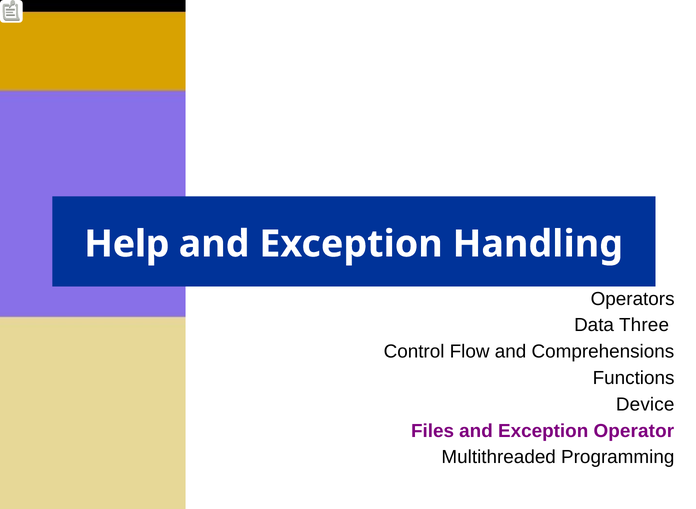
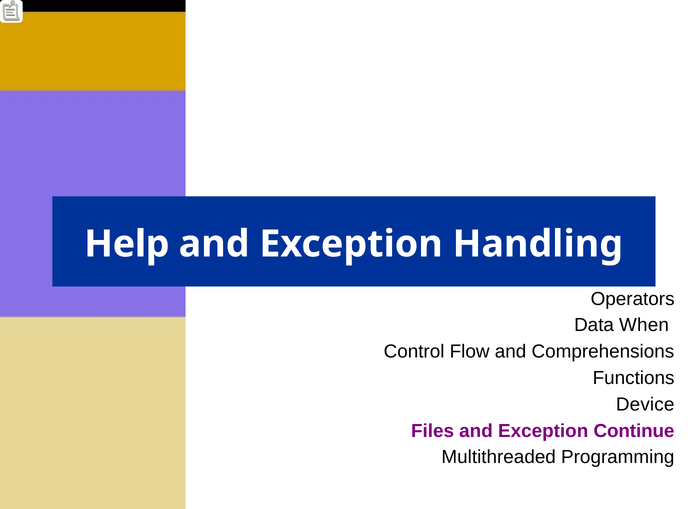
Three: Three -> When (644, 325)
Operator: Operator -> Continue (634, 431)
